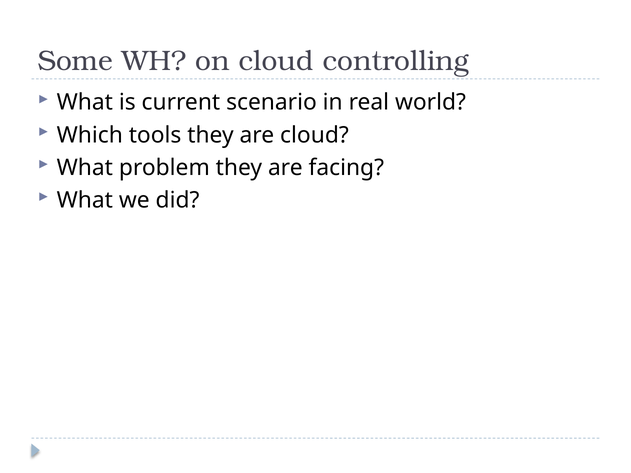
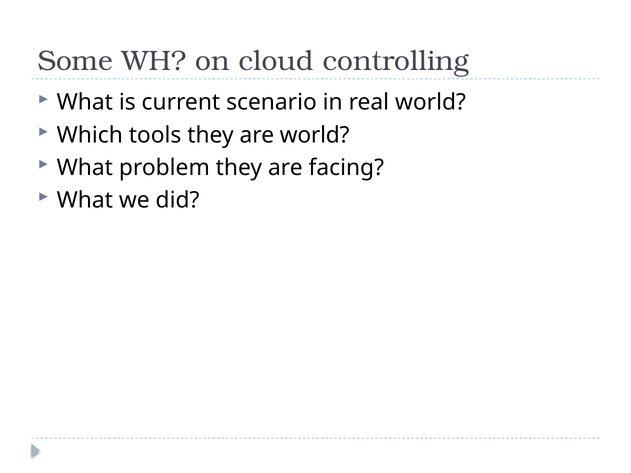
are cloud: cloud -> world (315, 135)
